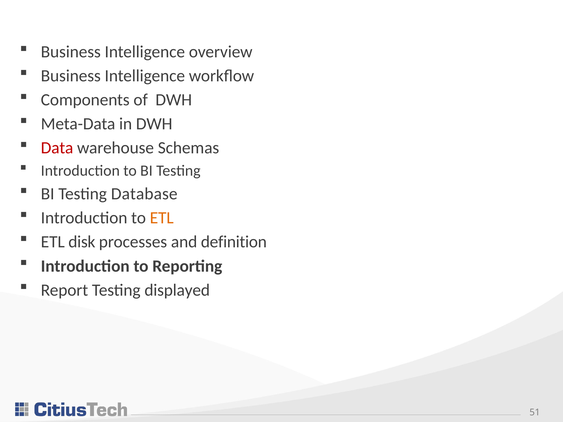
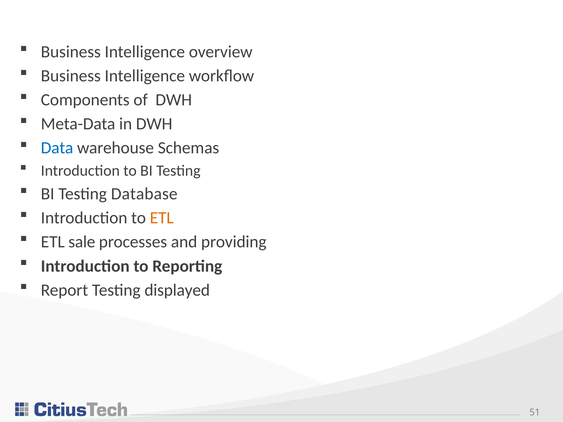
Data colour: red -> blue (57, 148)
disk: disk -> sale (82, 242)
definition: definition -> providing (234, 242)
